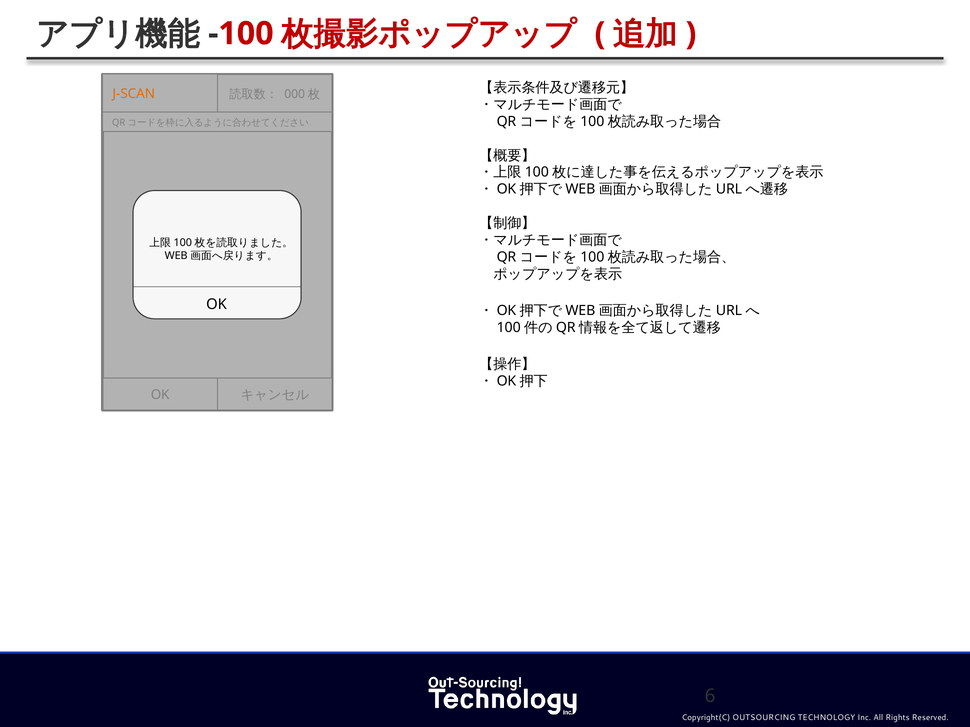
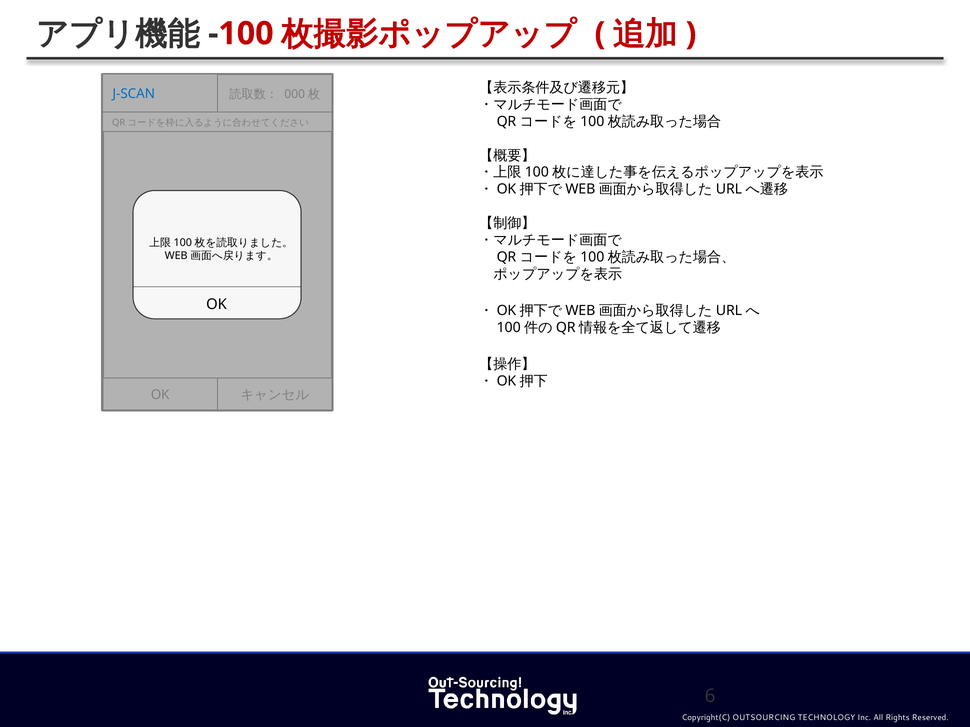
J-SCAN colour: orange -> blue (134, 94)
